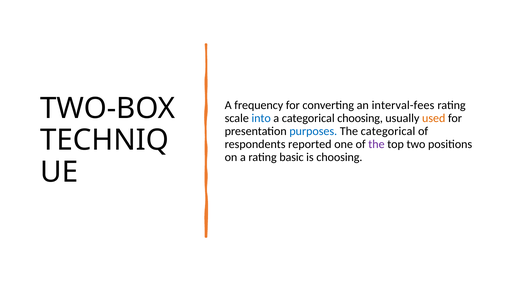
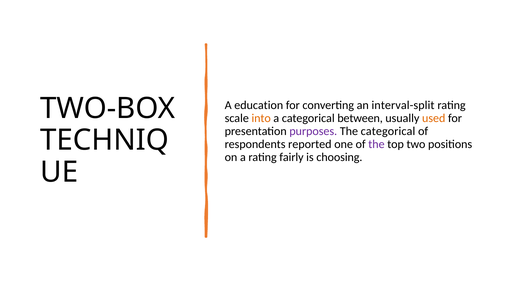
frequency: frequency -> education (259, 105)
interval-fees: interval-fees -> interval-split (403, 105)
into colour: blue -> orange (261, 118)
categorical choosing: choosing -> between (360, 118)
purposes colour: blue -> purple (313, 131)
basic: basic -> fairly (291, 157)
